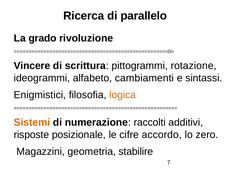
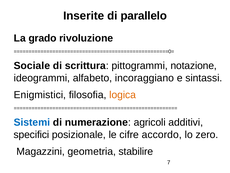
Ricerca: Ricerca -> Inserite (84, 16)
Vincere: Vincere -> Sociale (32, 66)
rotazione: rotazione -> notazione (194, 66)
cambiamenti: cambiamenti -> incoraggiano (144, 78)
Sistemi colour: orange -> blue (32, 122)
raccolti: raccolti -> agricoli (150, 122)
risposte: risposte -> specifici (31, 134)
